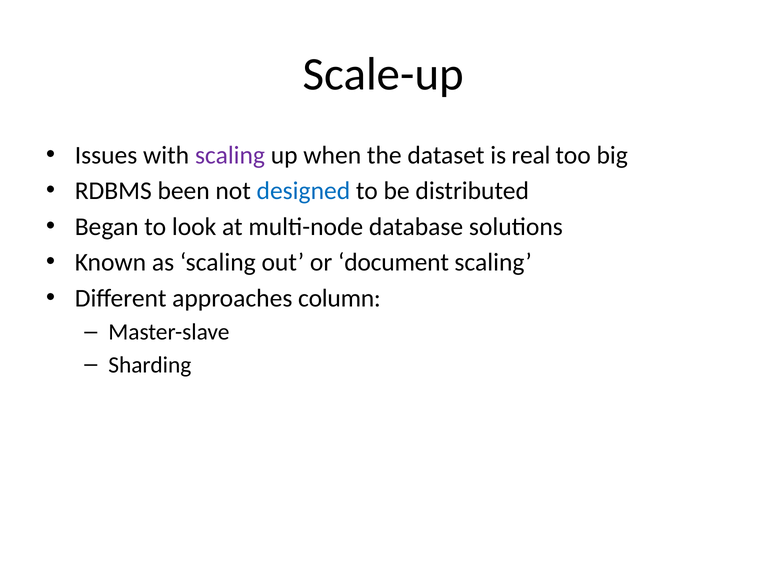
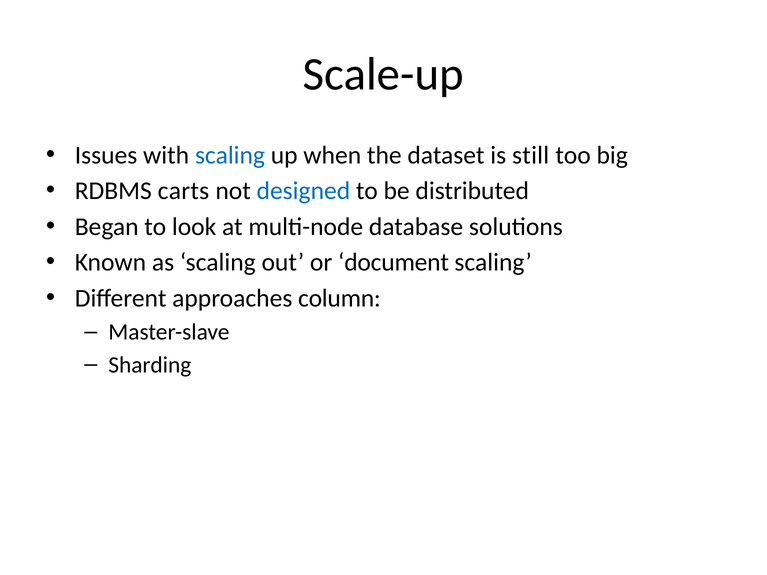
scaling colour: purple -> blue (230, 155)
real: real -> still (531, 155)
been: been -> carts (183, 191)
